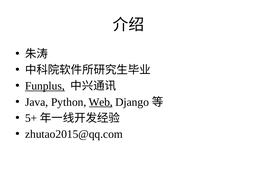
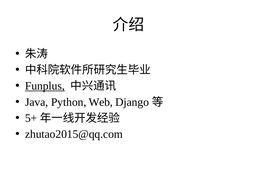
Web underline: present -> none (101, 102)
